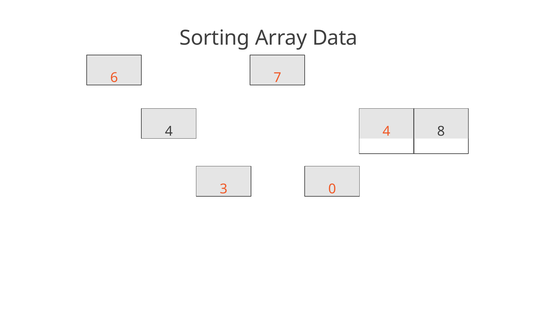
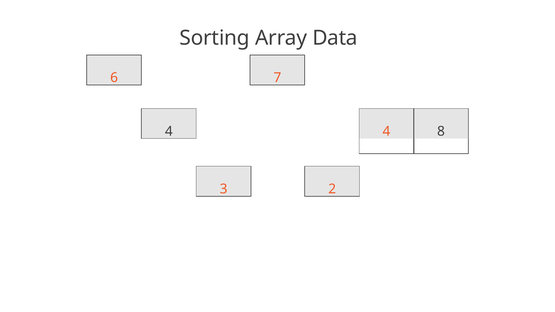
0: 0 -> 2 (332, 189)
